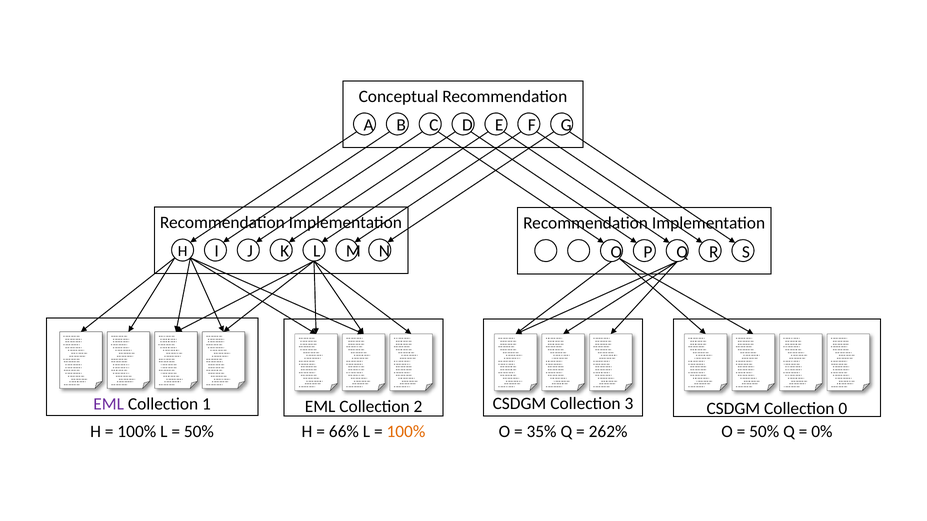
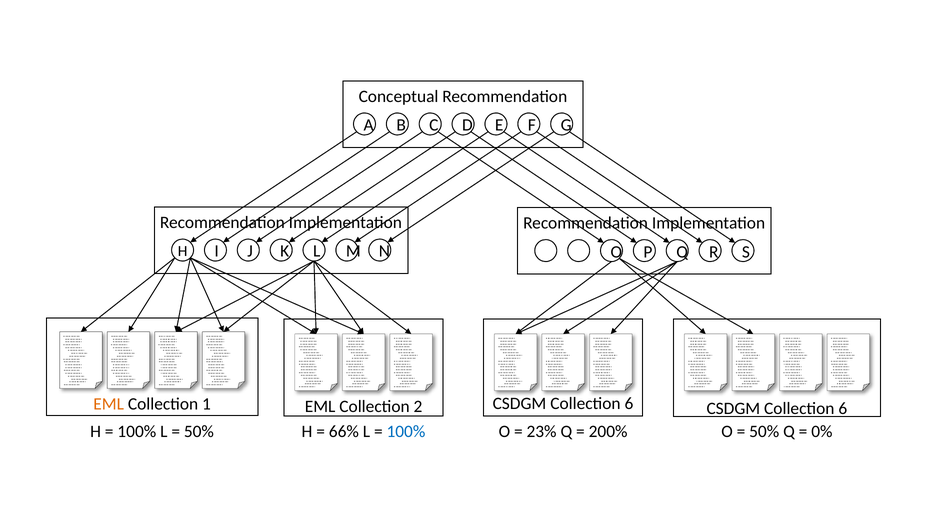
EML colour: purple -> orange (109, 404)
2 CSDGM Collection 3: 3 -> 6 (629, 404)
0: 0 -> 6 (843, 409)
100% colour: orange -> blue (406, 432)
35%: 35% -> 23% (542, 432)
262%: 262% -> 200% (608, 432)
